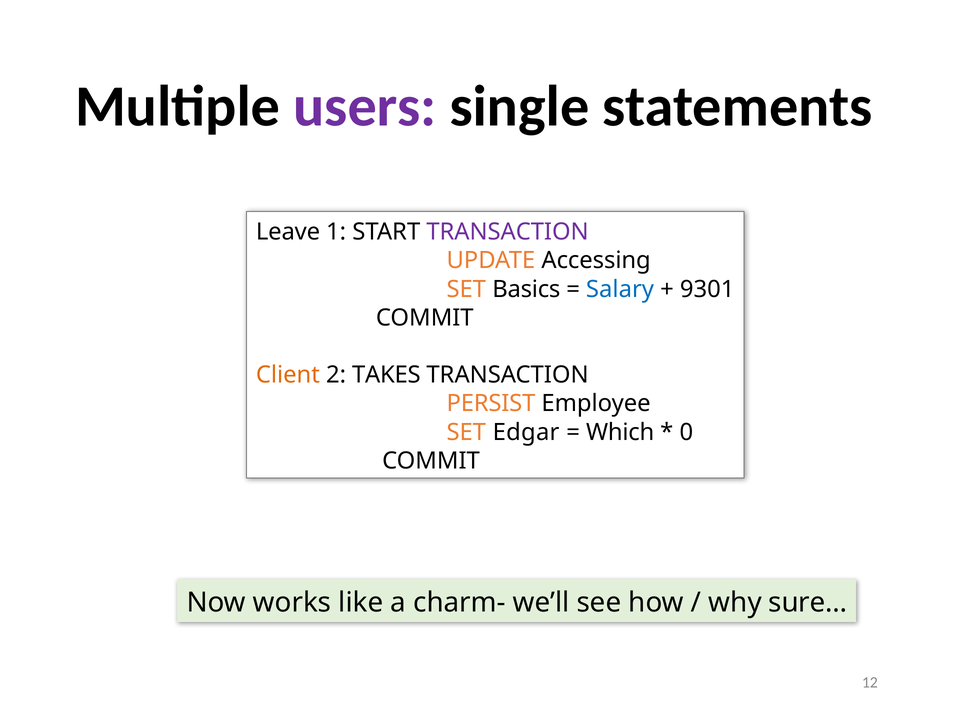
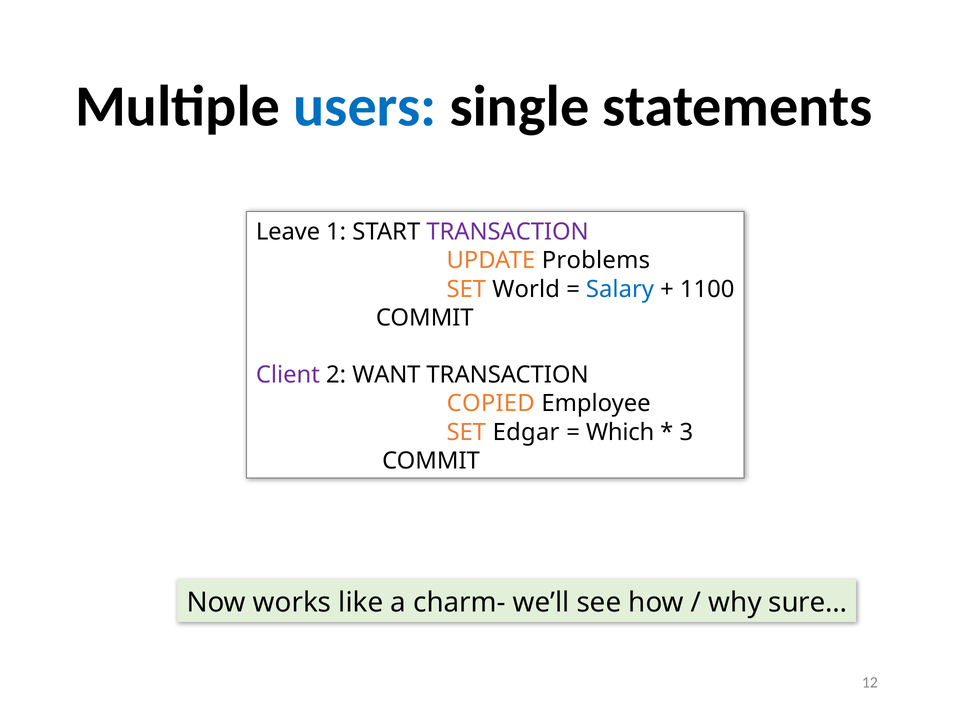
users colour: purple -> blue (365, 107)
Accessing: Accessing -> Problems (596, 261)
Basics: Basics -> World (526, 289)
9301: 9301 -> 1100 (707, 289)
Client colour: orange -> purple (288, 375)
TAKES: TAKES -> WANT (386, 375)
PERSIST: PERSIST -> COPIED (491, 403)
0: 0 -> 3 (686, 432)
